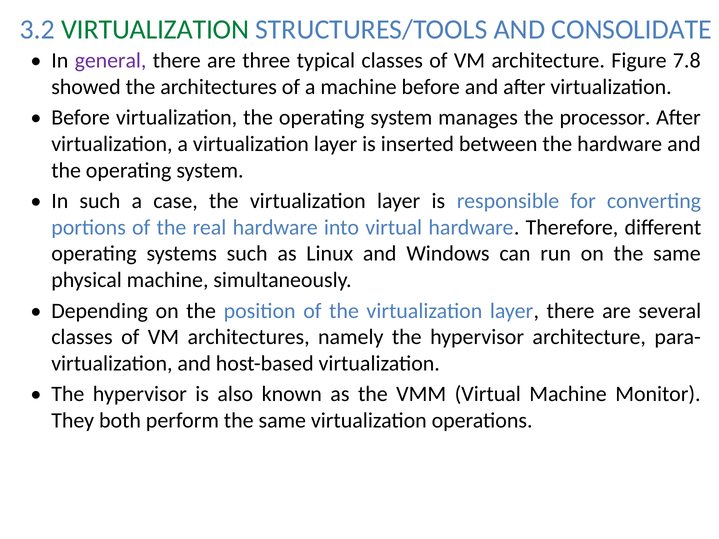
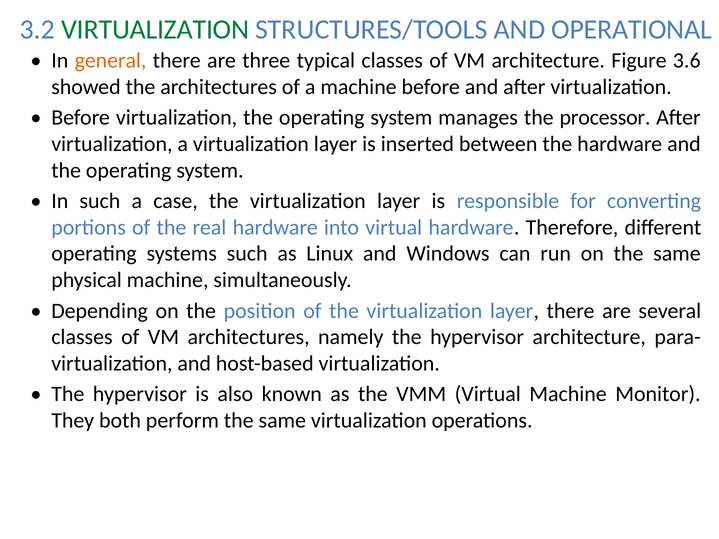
CONSOLIDATE: CONSOLIDATE -> OPERATIONAL (632, 29)
general colour: purple -> orange (111, 61)
7.8: 7.8 -> 3.6 (687, 61)
